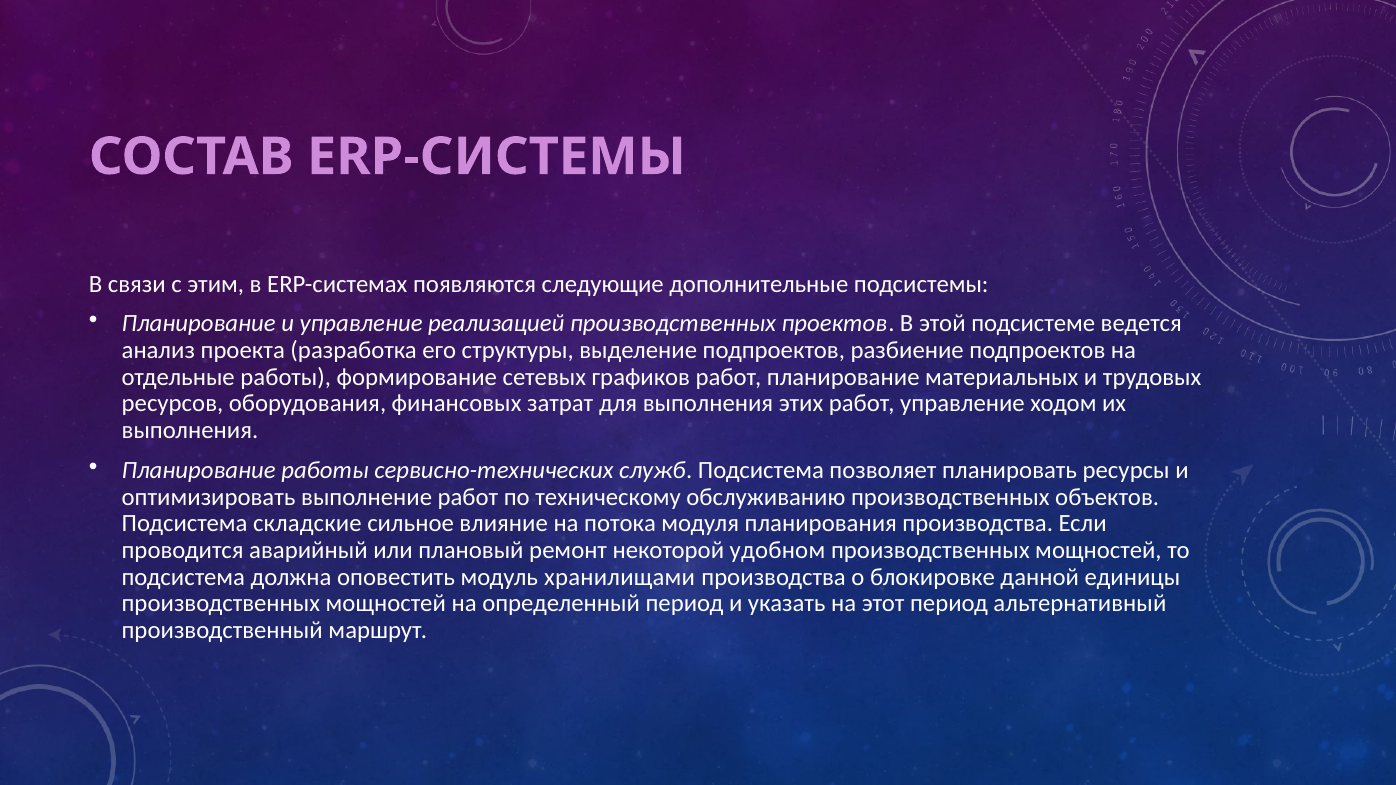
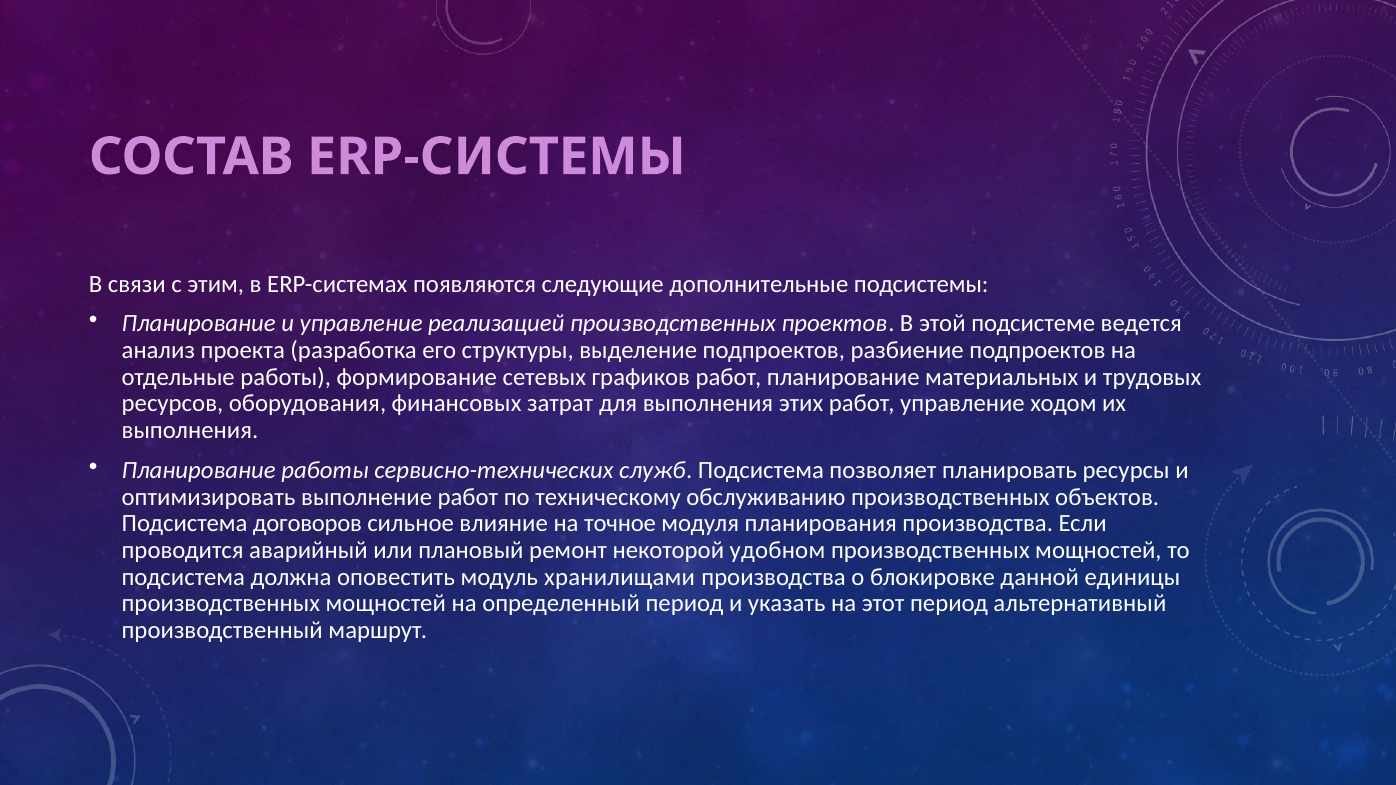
складские: складские -> договоров (307, 524)
потока: потока -> точное (620, 524)
